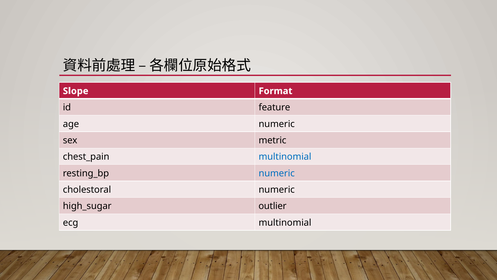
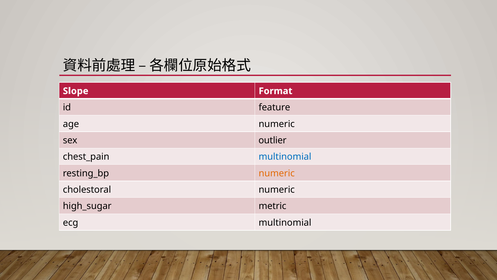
metric: metric -> outlier (273, 140)
numeric colour: blue -> orange (277, 173)
outlier: outlier -> metric (272, 206)
